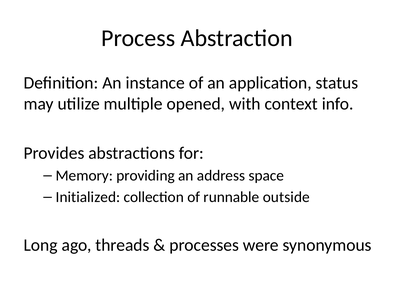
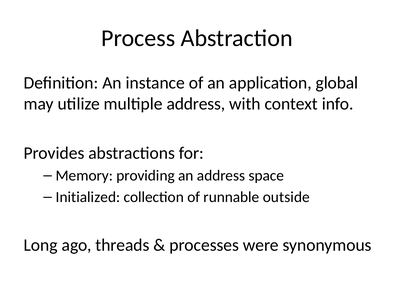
status: status -> global (337, 83)
multiple opened: opened -> address (196, 104)
